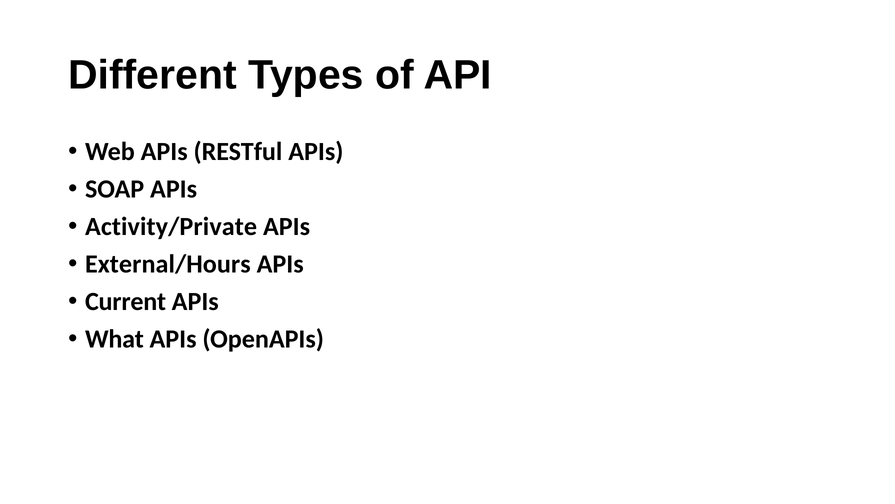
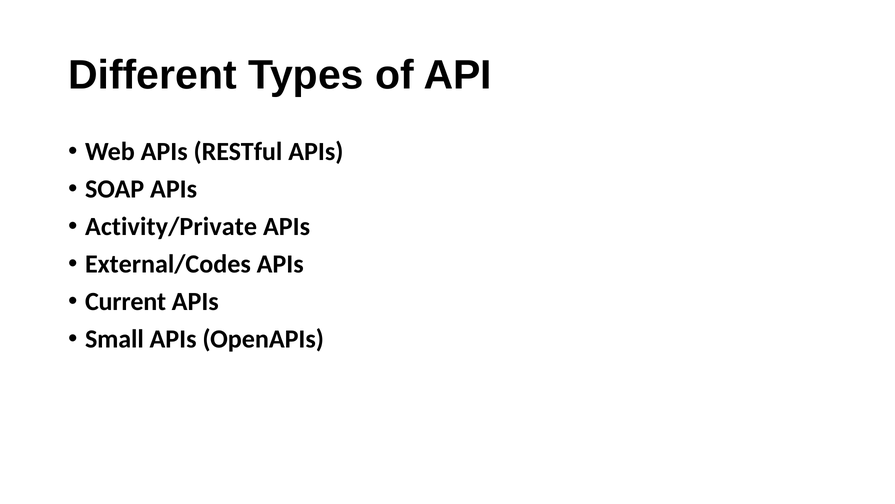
External/Hours: External/Hours -> External/Codes (168, 264)
What: What -> Small (114, 339)
